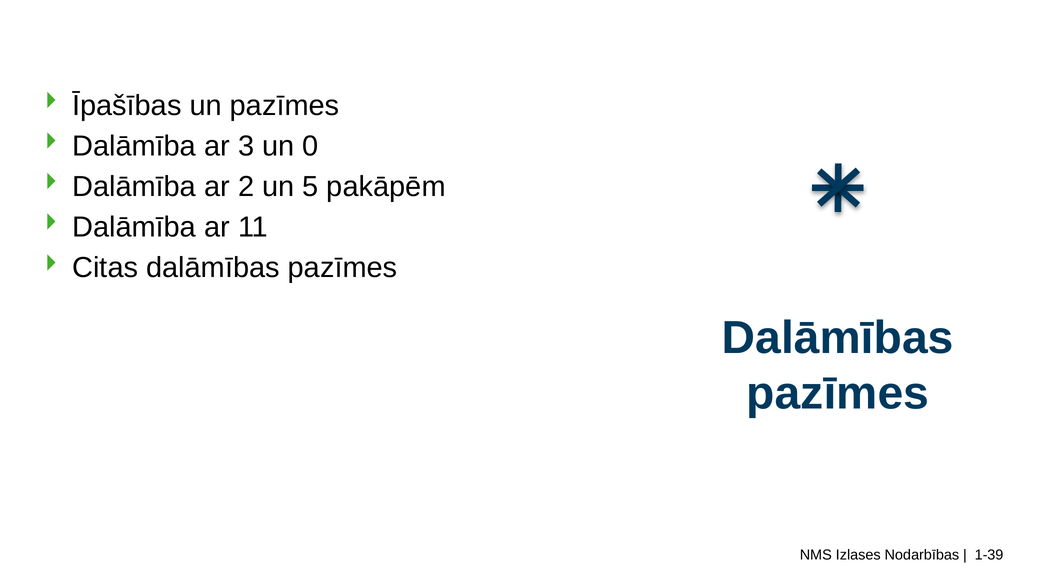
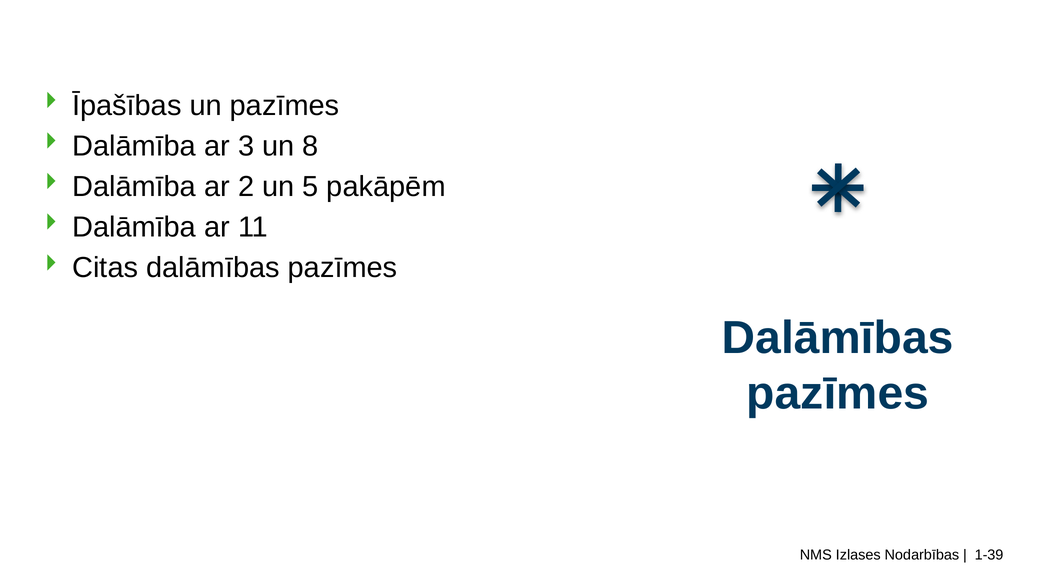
0: 0 -> 8 (310, 146)
